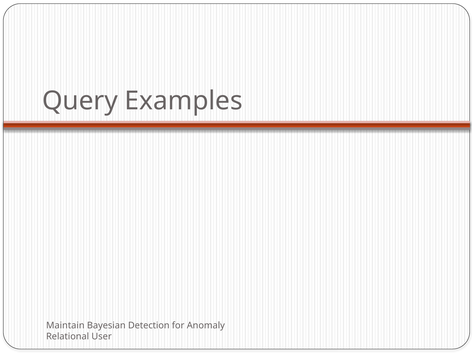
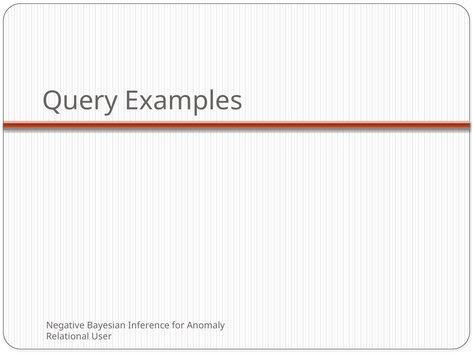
Maintain: Maintain -> Negative (65, 326)
Detection: Detection -> Inference (149, 326)
